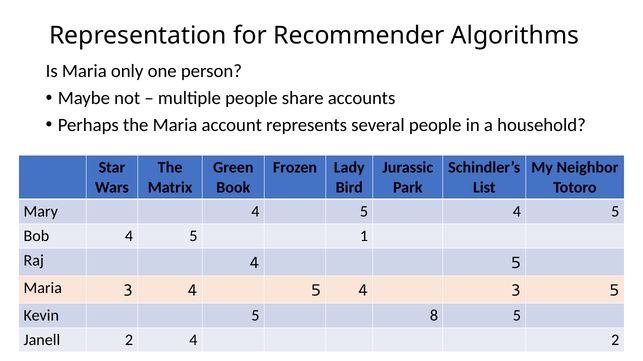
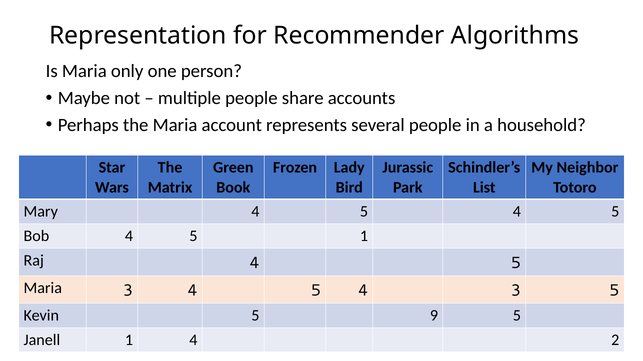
8: 8 -> 9 (434, 316)
Janell 2: 2 -> 1 (129, 341)
